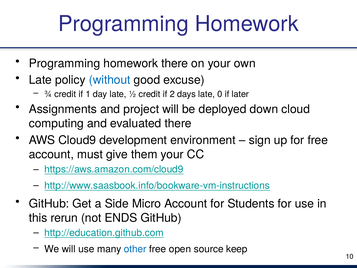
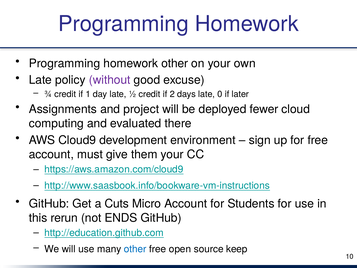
homework there: there -> other (175, 63)
without colour: blue -> purple (110, 80)
down: down -> fewer (264, 109)
Side: Side -> Cuts (117, 203)
